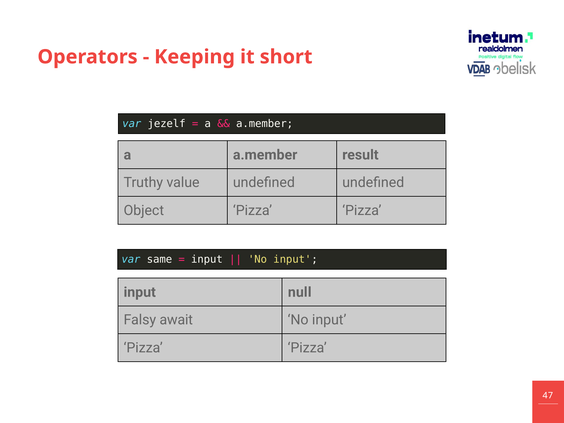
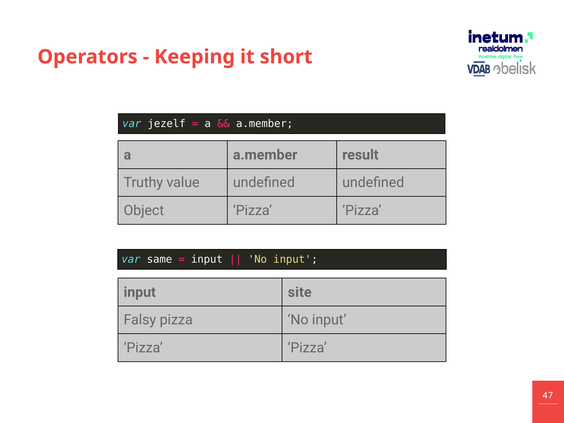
null: null -> site (300, 292)
Falsy await: await -> pizza (176, 320)
